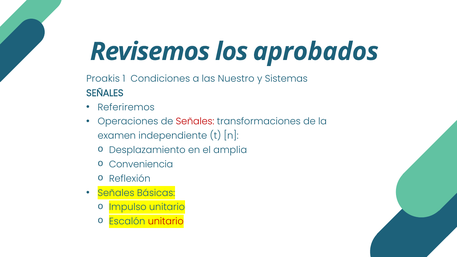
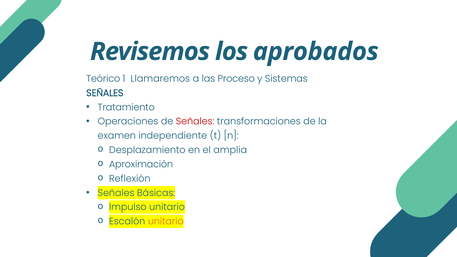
Proakis: Proakis -> Teórico (103, 79)
Condiciones: Condiciones -> Llamaremos (160, 79)
Nuestro: Nuestro -> Proceso (236, 79)
Referiremos: Referiremos -> Tratamiento (126, 107)
Conveniencia: Conveniencia -> Aproximación (141, 164)
unitario colour: red -> orange (166, 221)
